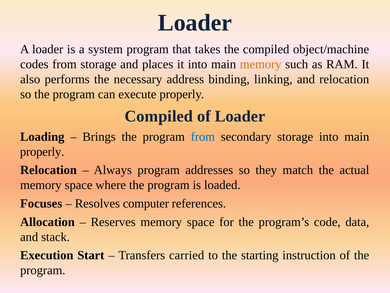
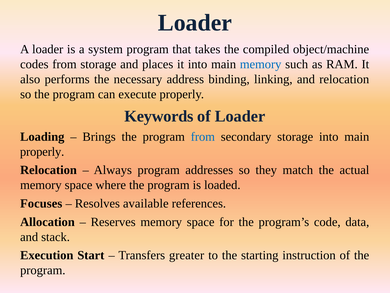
memory colour: orange -> blue (261, 64)
Compiled: Compiled -> Keywords (159, 116)
computer: computer -> available (146, 203)
carried: carried -> greater (187, 255)
